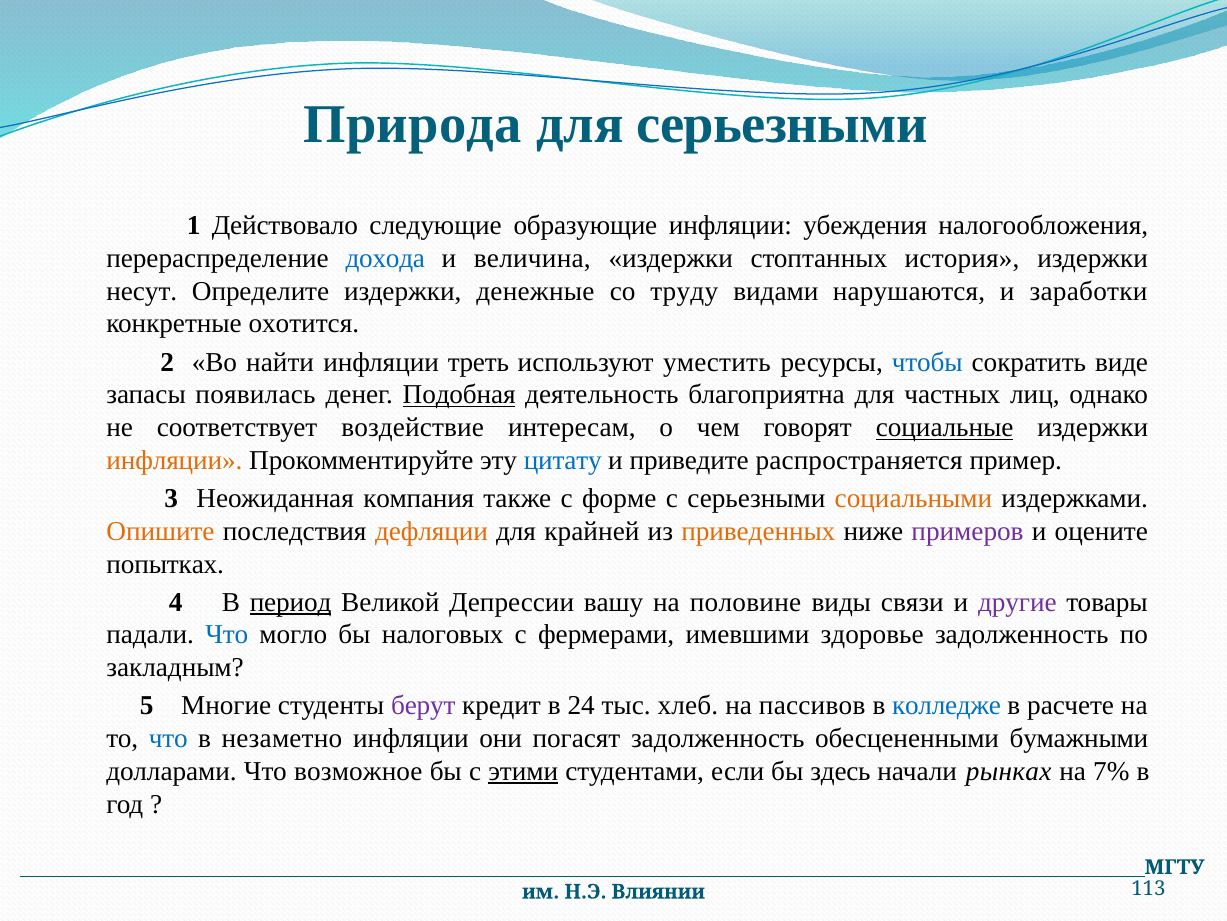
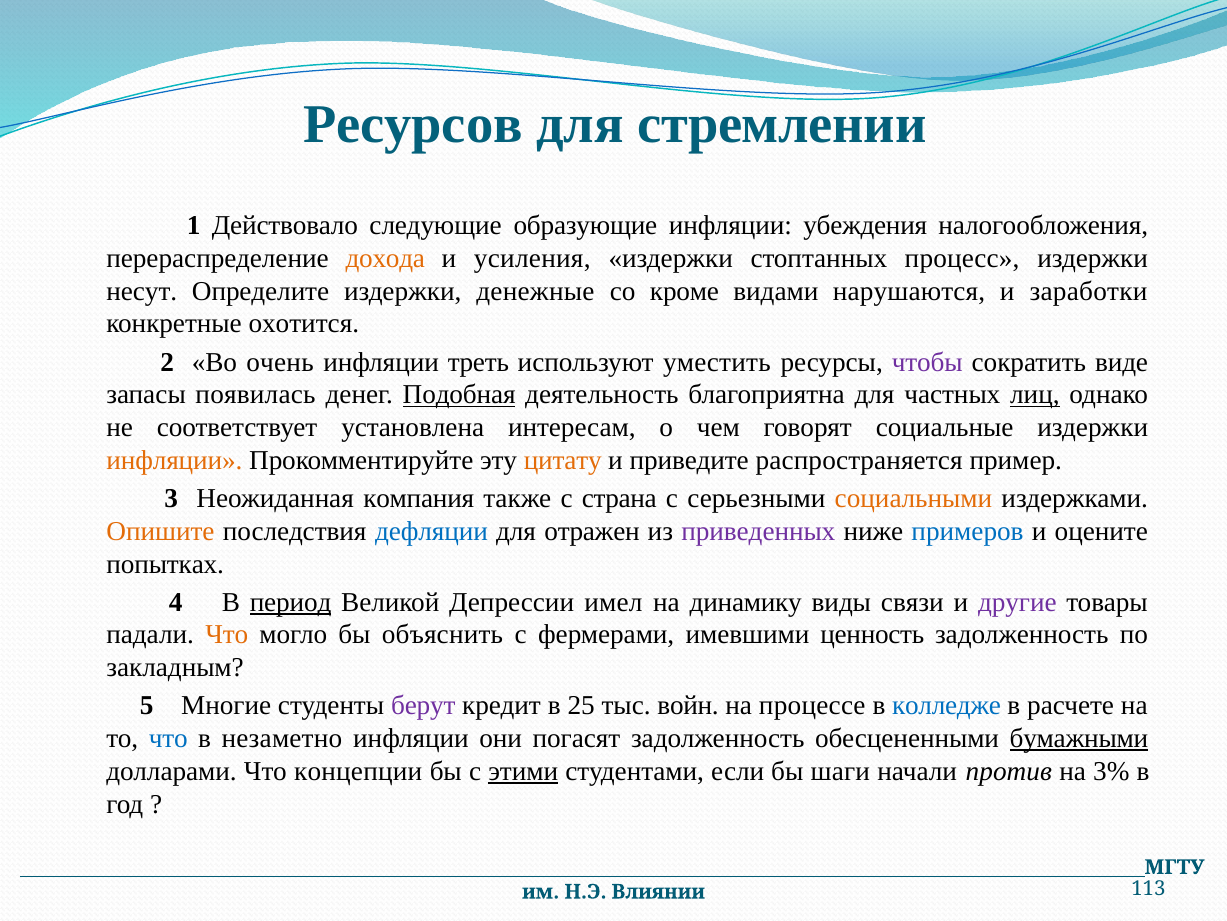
Природа: Природа -> Ресурсов (413, 124)
для серьезными: серьезными -> стремлении (782, 124)
дохода colour: blue -> orange (385, 258)
величина: величина -> усиления (532, 258)
история: история -> процесс (962, 258)
труду: труду -> кроме (685, 291)
найти: найти -> очень (280, 362)
чтобы colour: blue -> purple (927, 362)
лиц underline: none -> present (1035, 395)
воздействие: воздействие -> установлена (413, 427)
социальные underline: present -> none (945, 427)
цитату colour: blue -> orange (563, 460)
форме: форме -> страна (619, 498)
дефляции colour: orange -> blue (431, 531)
крайней: крайней -> отражен (592, 531)
приведенных colour: orange -> purple (758, 531)
примеров colour: purple -> blue (968, 531)
вашу: вашу -> имел (613, 602)
половине: половине -> динамику (746, 602)
Что colour: blue -> orange (227, 634)
налоговых: налоговых -> объяснить (442, 634)
здоровье: здоровье -> ценность (872, 634)
24: 24 -> 25 (581, 705)
хлеб: хлеб -> войн (688, 705)
пассивов: пассивов -> процессе (812, 705)
бумажными underline: none -> present (1079, 738)
возможное: возможное -> концепции (358, 771)
здесь: здесь -> шаги (840, 771)
рынках: рынках -> против (1009, 771)
7%: 7% -> 3% (1111, 771)
